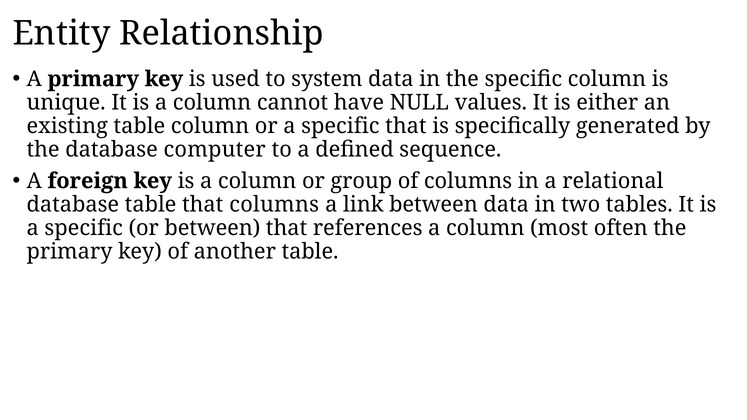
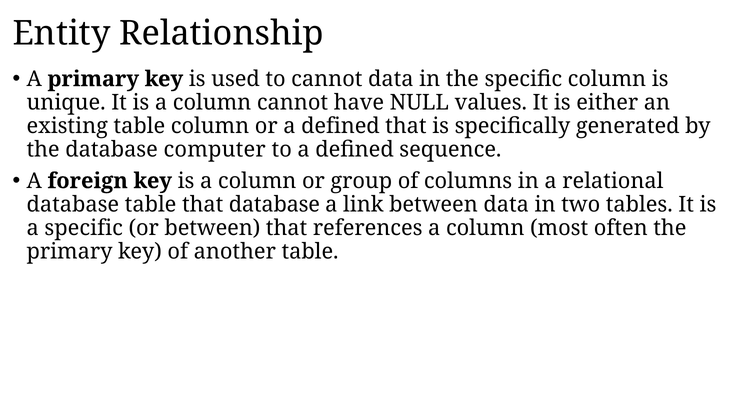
to system: system -> cannot (327, 79)
or a specific: specific -> defined (340, 126)
that columns: columns -> database (274, 205)
